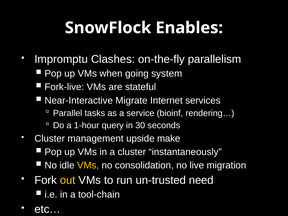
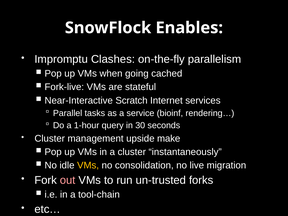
system: system -> cached (167, 74)
Migrate: Migrate -> Scratch (132, 100)
out colour: yellow -> pink (68, 180)
need: need -> forks (201, 180)
